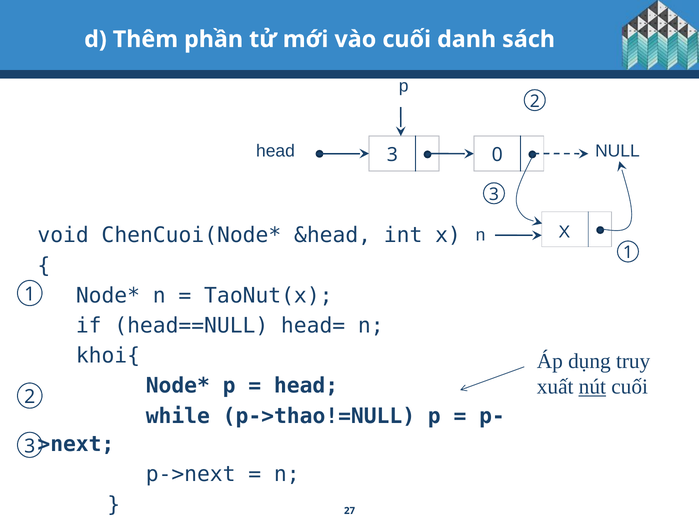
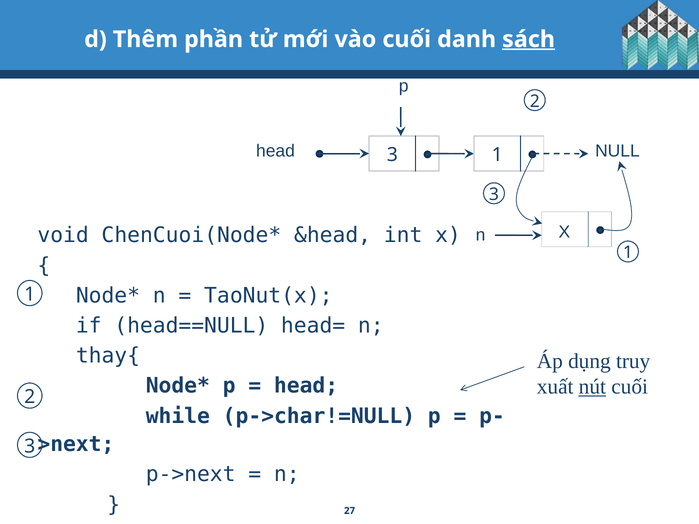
sách underline: none -> present (529, 39)
0: 0 -> 1 (497, 155)
khỏi{: khỏi{ -> thay{ (108, 356)
p->thao!=NULL: p->thao!=NULL -> p->char!=NULL (319, 416)
